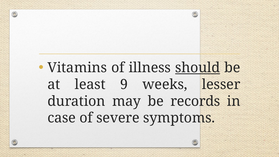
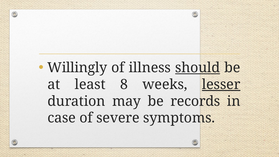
Vitamins: Vitamins -> Willingly (77, 68)
9: 9 -> 8 (124, 84)
lesser underline: none -> present (221, 84)
